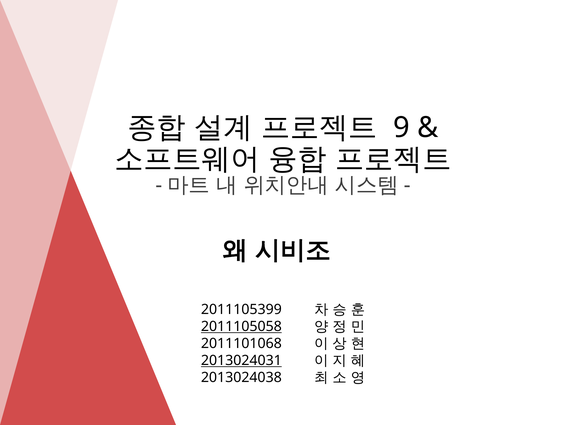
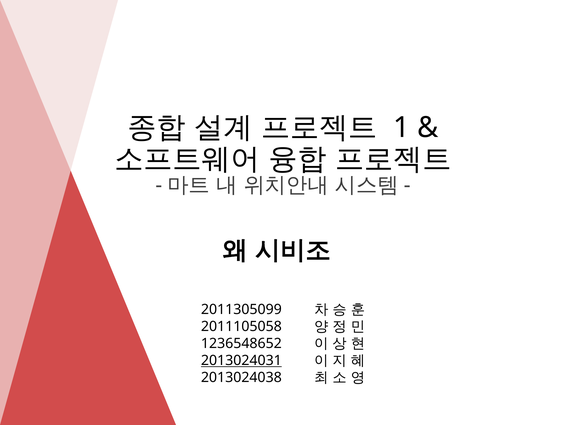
9: 9 -> 1 (401, 128)
2011105399: 2011105399 -> 2011305099 (241, 309)
2011105058 underline: present -> none (241, 326)
2011101068: 2011101068 -> 1236548652 (241, 343)
